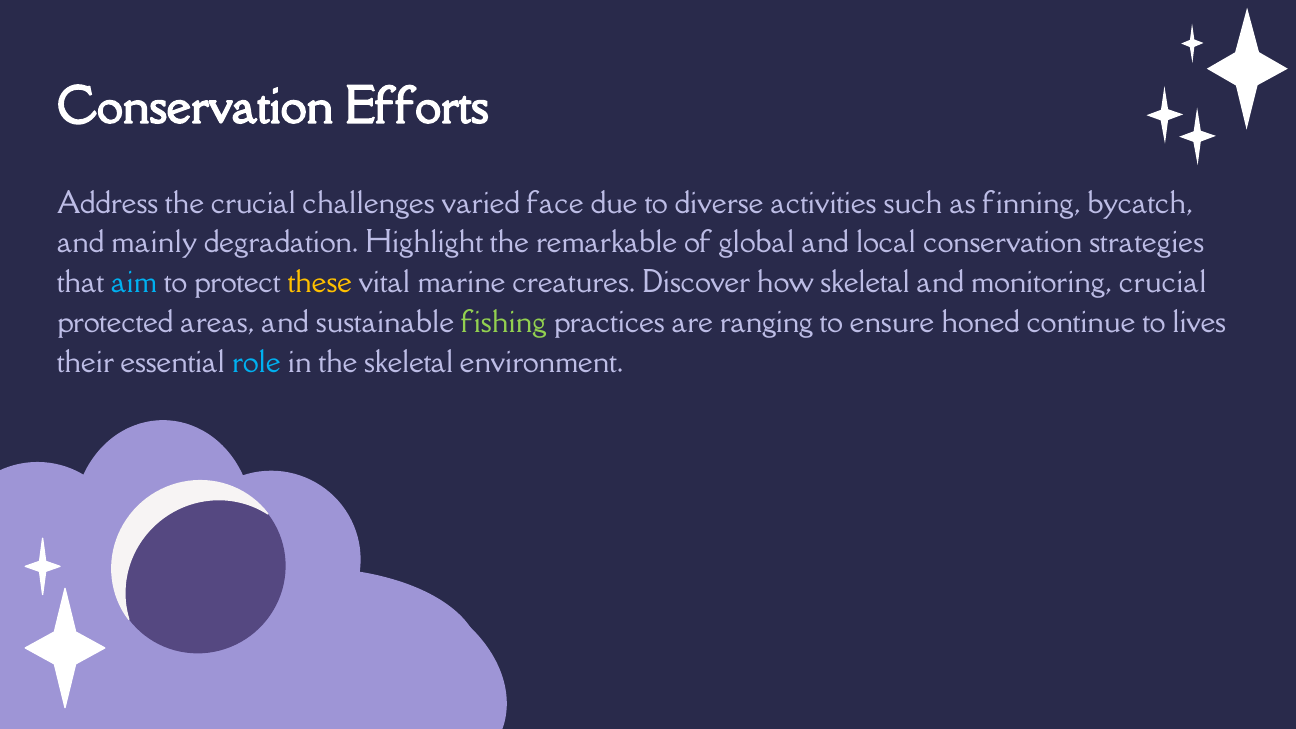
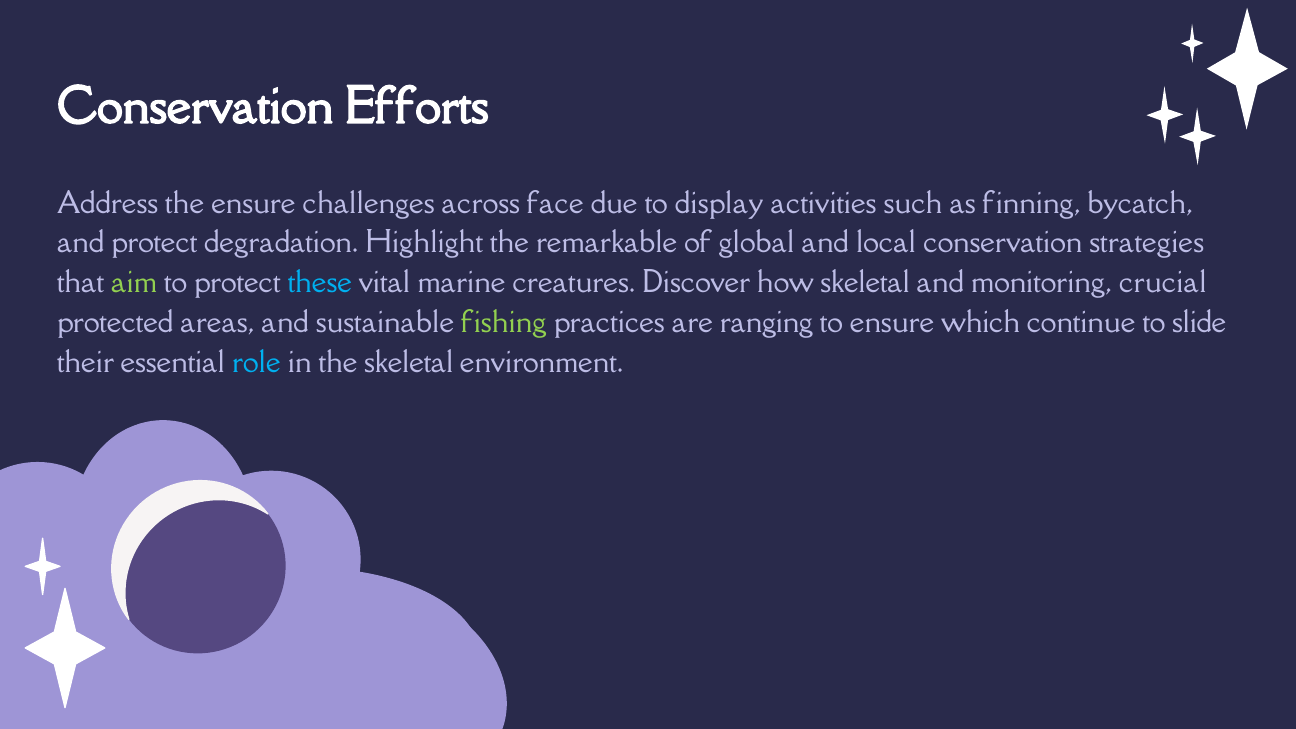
the crucial: crucial -> ensure (253, 204)
varied: varied -> across (481, 204)
diverse: diverse -> display (719, 204)
and mainly: mainly -> protect (154, 243)
aim colour: light blue -> light green (134, 283)
these colour: yellow -> light blue (320, 283)
honed: honed -> which (981, 323)
lives: lives -> slide (1199, 323)
